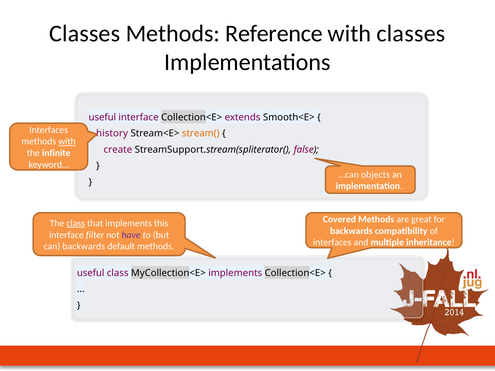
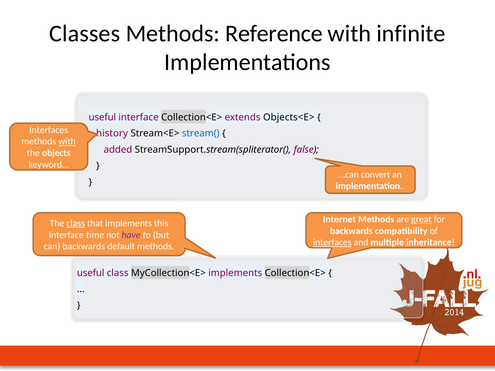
with classes: classes -> infinite (411, 33)
Smooth<E>: Smooth<E> -> Objects<E> (289, 117)
stream( colour: orange -> blue (201, 133)
create: create -> added (118, 150)
infinite: infinite -> objects (56, 153)
objects: objects -> convert (376, 175)
Covered: Covered -> Internet (339, 220)
great underline: none -> present (421, 220)
filter: filter -> time (95, 235)
interfaces underline: none -> present (332, 243)
